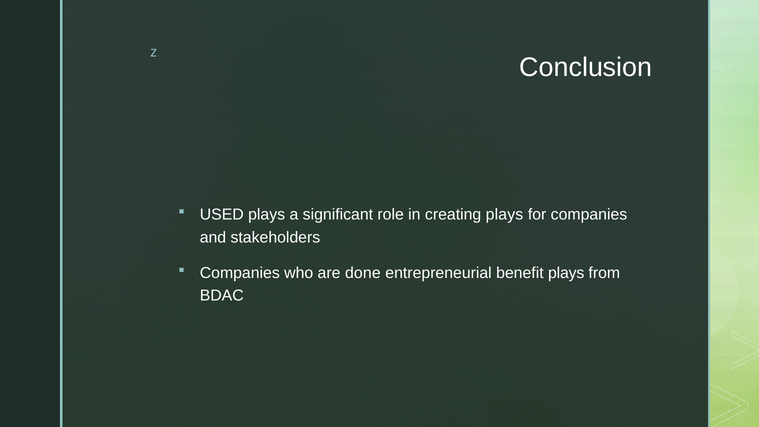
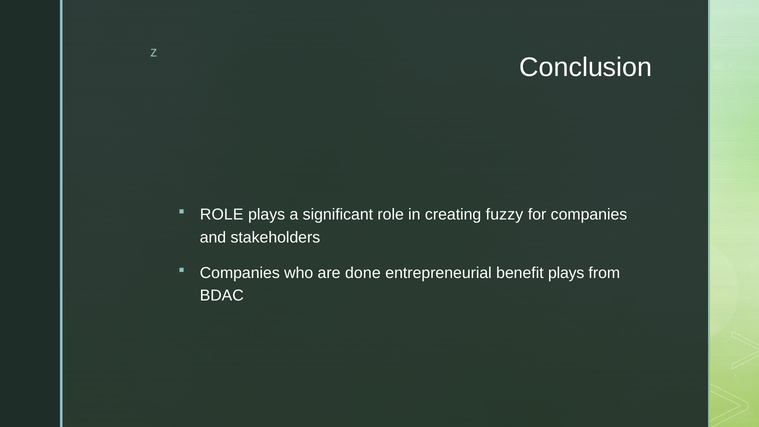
USED: USED -> ROLE (222, 215)
creating plays: plays -> fuzzy (505, 215)
